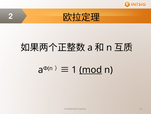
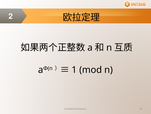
mod underline: present -> none (91, 69)
